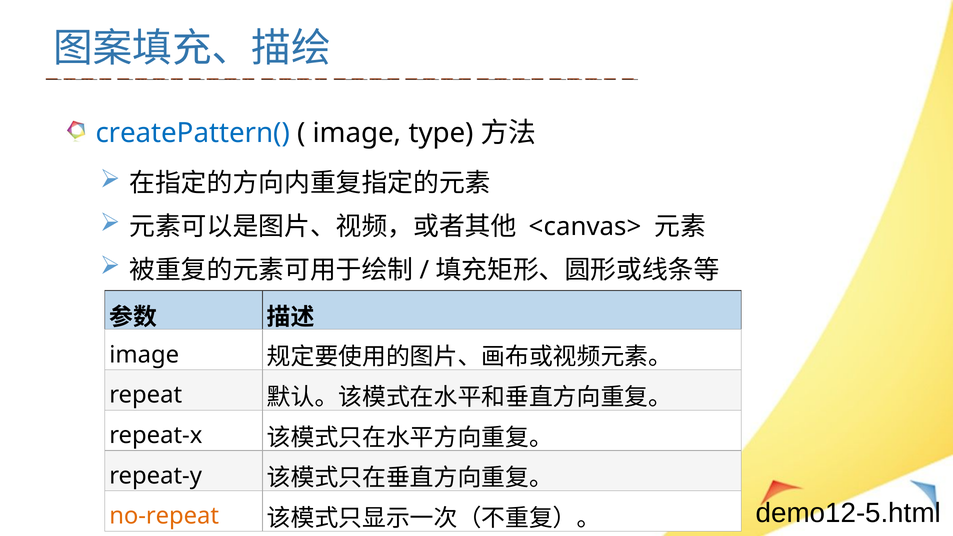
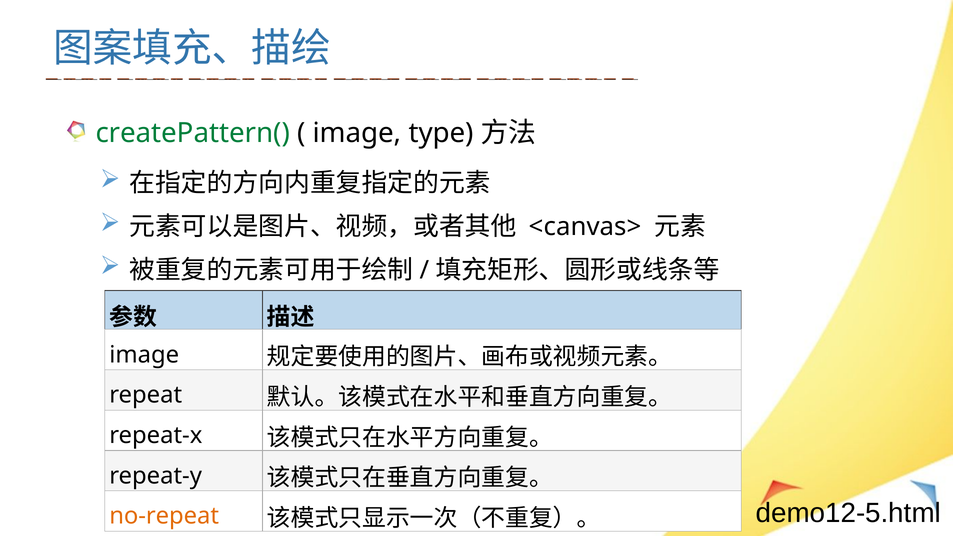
createPattern( colour: blue -> green (193, 133)
